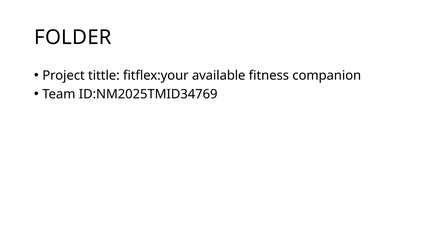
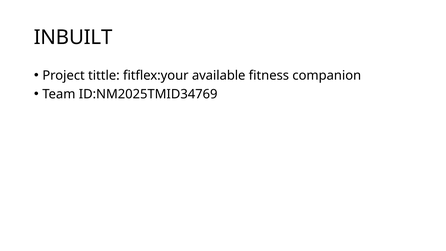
FOLDER: FOLDER -> INBUILT (73, 37)
